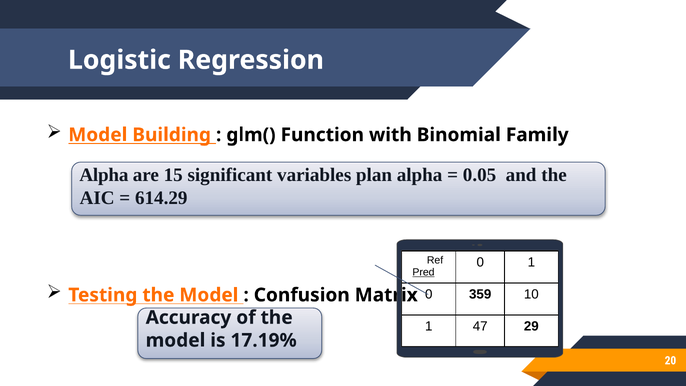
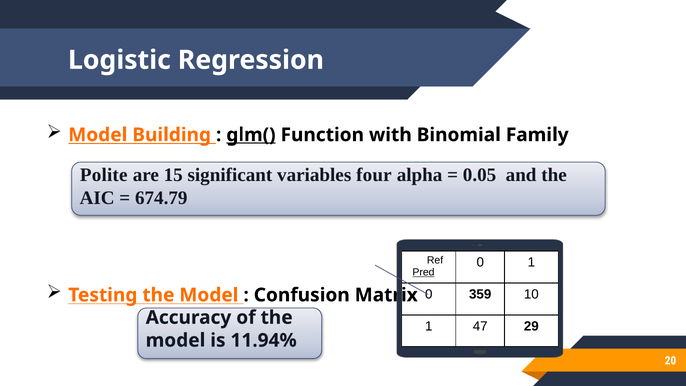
glm( underline: none -> present (251, 135)
Alpha: Alpha -> Polite (104, 175)
plan: plan -> four (374, 175)
614.29: 614.29 -> 674.79 (161, 198)
17.19%: 17.19% -> 11.94% (264, 340)
